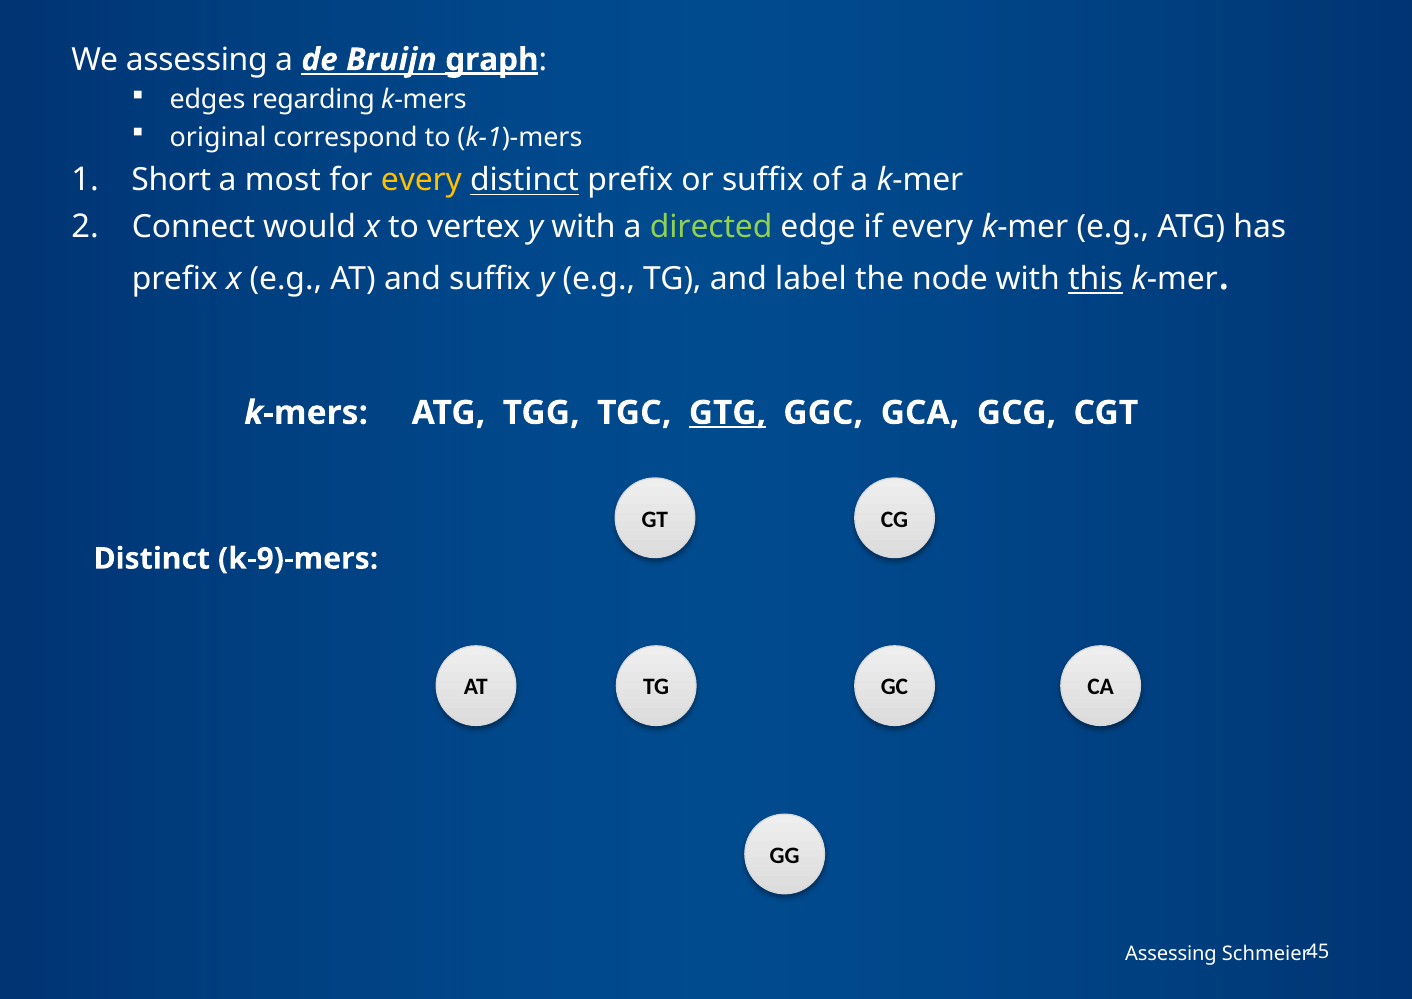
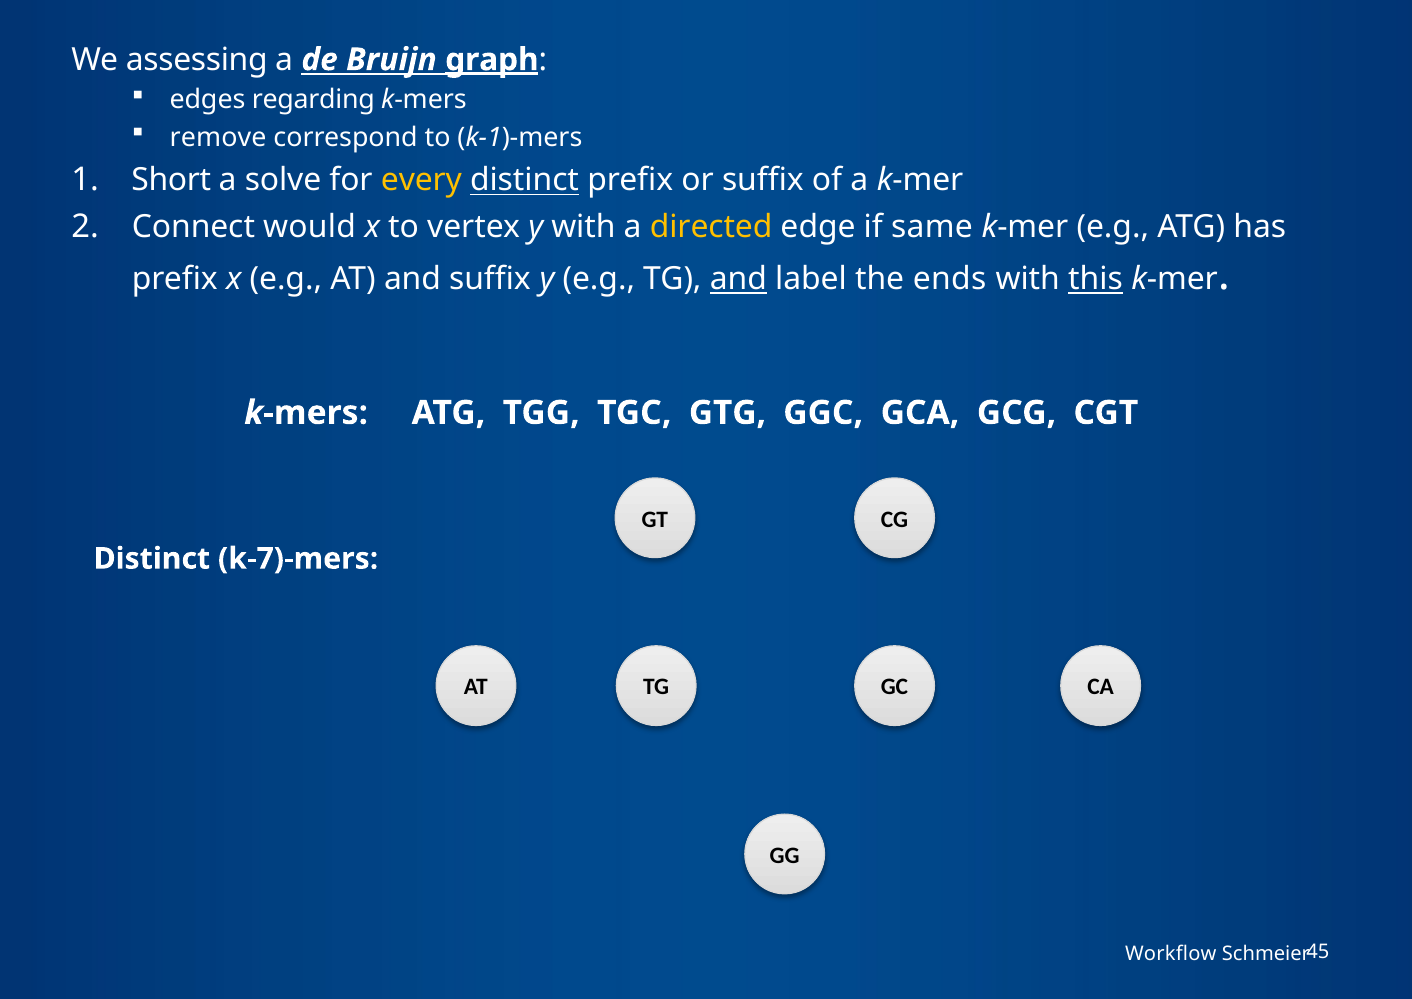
original: original -> remove (218, 138)
most: most -> solve (283, 180)
directed colour: light green -> yellow (711, 227)
if every: every -> same (932, 227)
and underline: none -> present (738, 279)
node: node -> ends (950, 279)
GTG underline: present -> none (727, 413)
k-9)-mers: k-9)-mers -> k-7)-mers (298, 559)
Assessing: Assessing -> Workflow (1171, 954)
